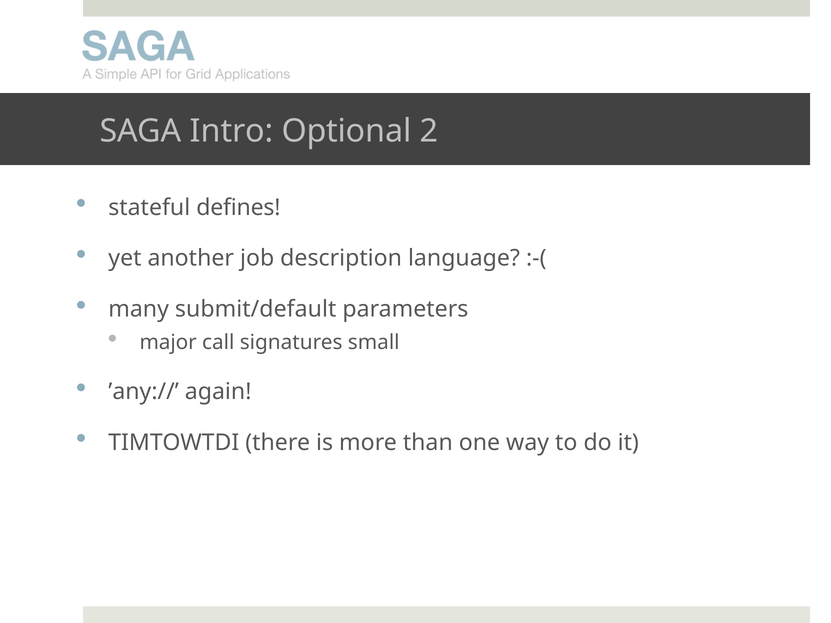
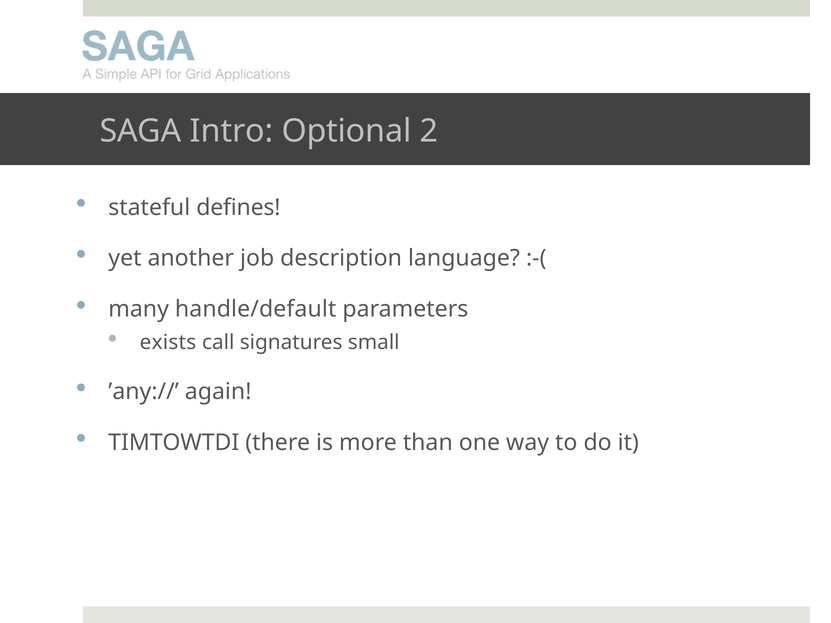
submit/default: submit/default -> handle/default (256, 309)
major: major -> exists (168, 342)
